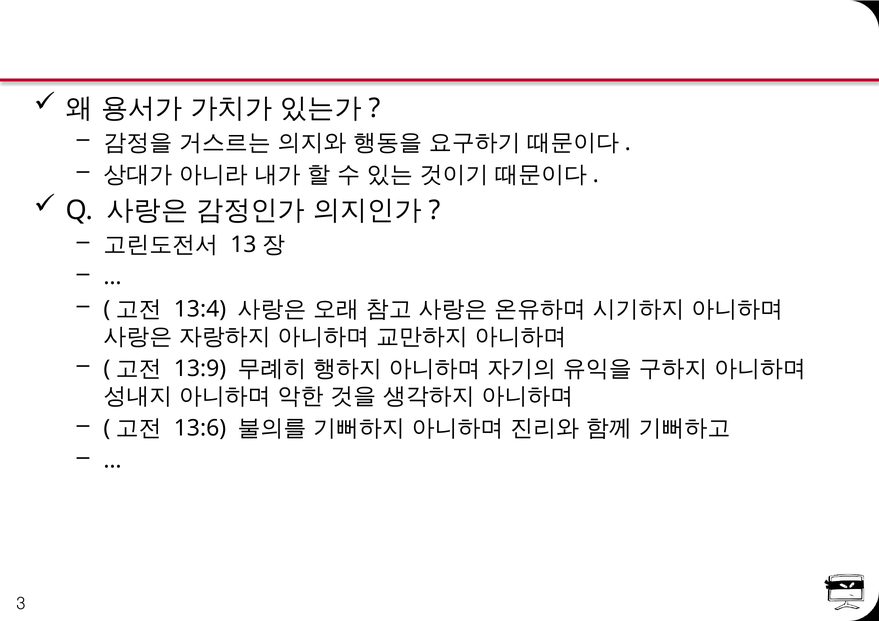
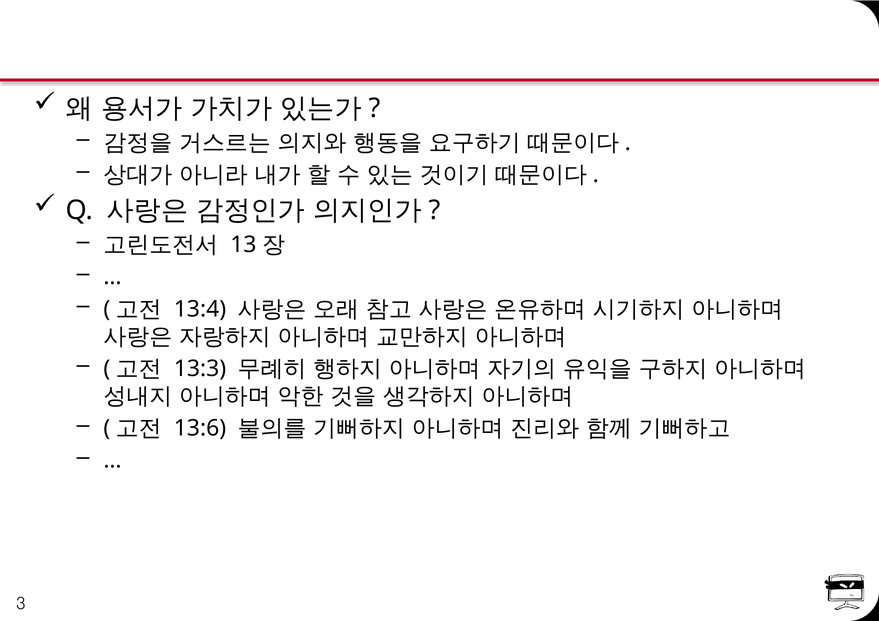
13:9: 13:9 -> 13:3 (200, 369)
